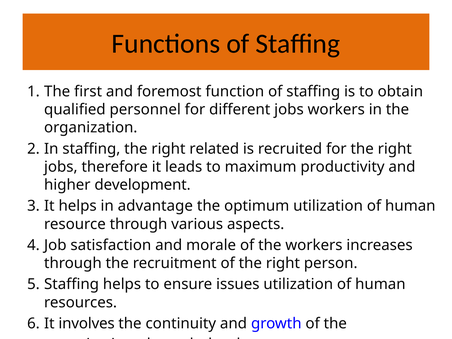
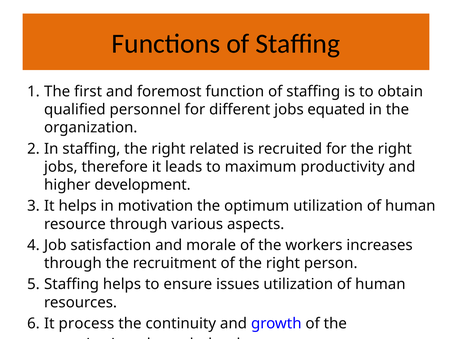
jobs workers: workers -> equated (336, 110)
advantage: advantage -> motivation (155, 206)
involves: involves -> process (86, 323)
